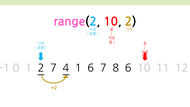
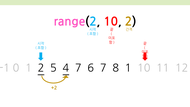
2 7: 7 -> 5 (53, 68)
4 1: 1 -> 7 (78, 68)
8 6: 6 -> 1 (128, 68)
